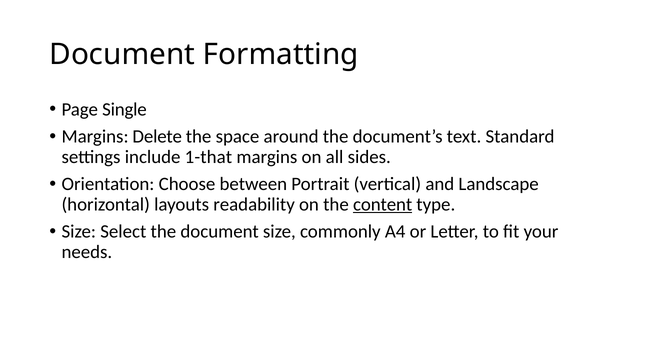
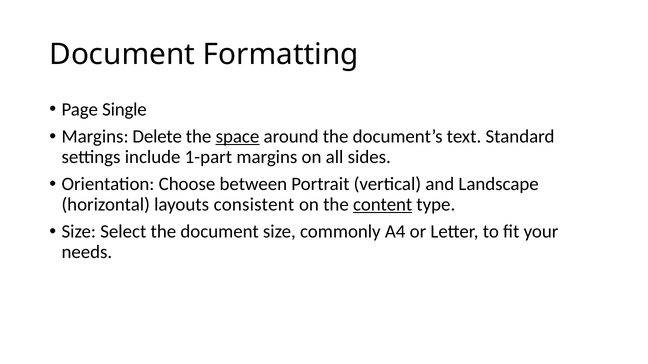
space underline: none -> present (237, 137)
1-that: 1-that -> 1-part (208, 157)
readability: readability -> consistent (254, 205)
